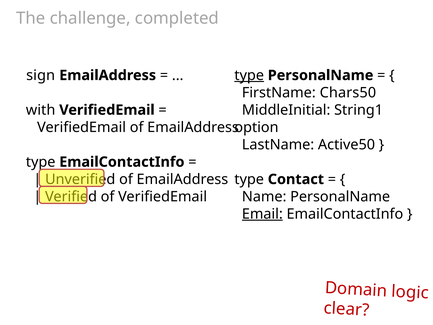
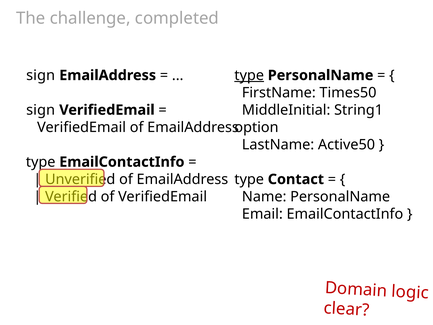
Chars50: Chars50 -> Times50 (348, 93)
with: with -> sign (41, 110)
Email underline: present -> none (262, 214)
